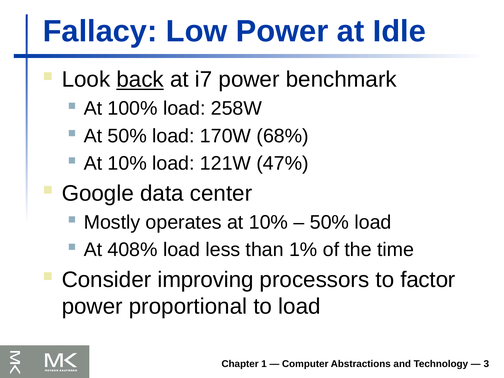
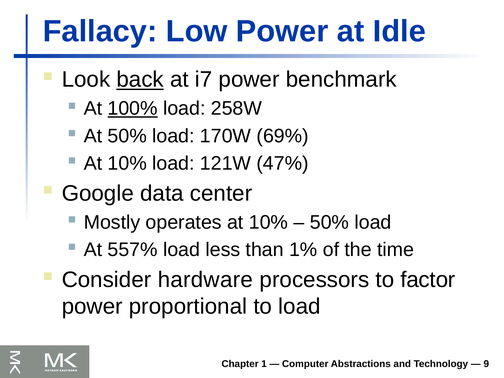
100% underline: none -> present (133, 108)
68%: 68% -> 69% (283, 136)
408%: 408% -> 557% (133, 250)
improving: improving -> hardware (205, 280)
3: 3 -> 9 (486, 364)
